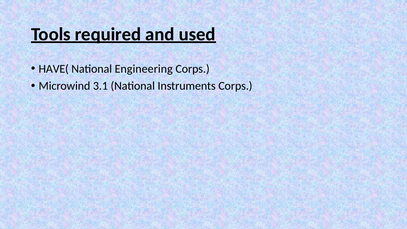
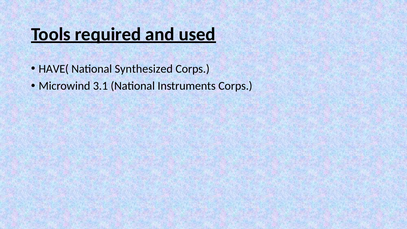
Engineering: Engineering -> Synthesized (144, 69)
